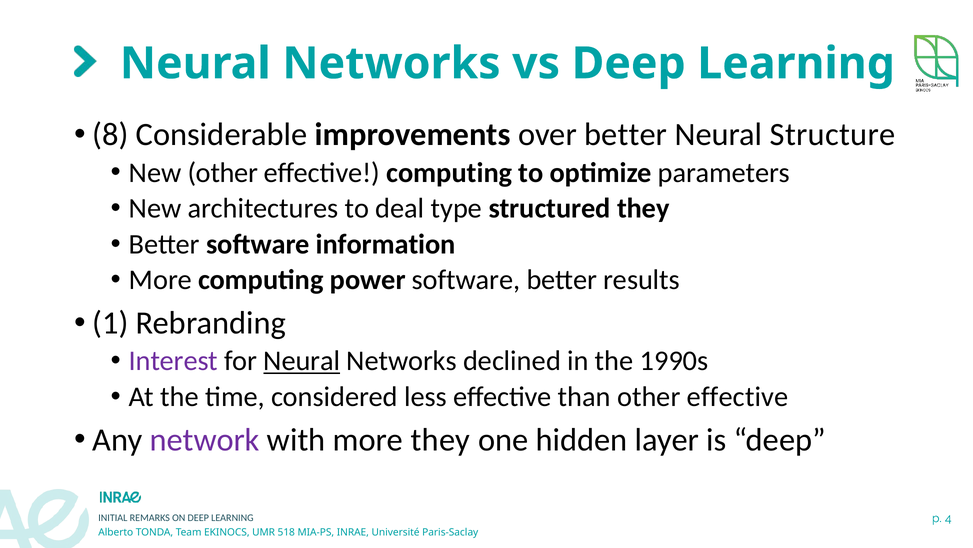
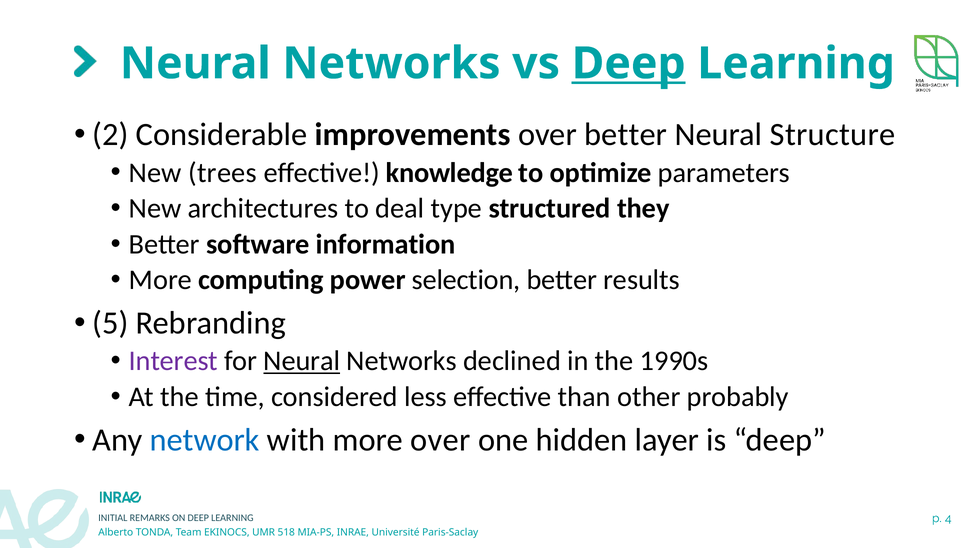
Deep underline: none -> present (629, 63)
8: 8 -> 2 (110, 135)
New other: other -> trees (223, 173)
effective computing: computing -> knowledge (449, 173)
power software: software -> selection (466, 280)
1: 1 -> 5 (110, 323)
than other effective: effective -> probably (738, 396)
network colour: purple -> blue (205, 439)
more they: they -> over (440, 439)
